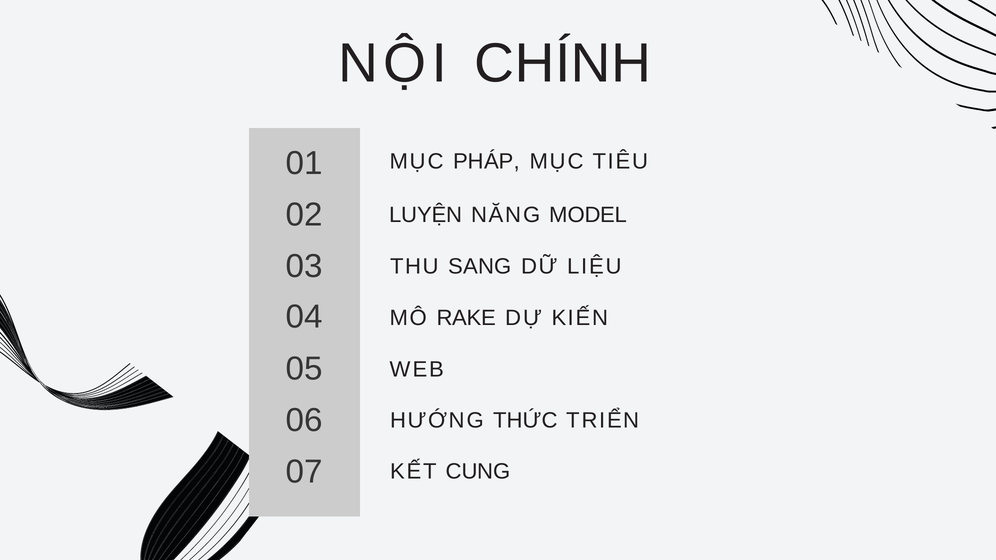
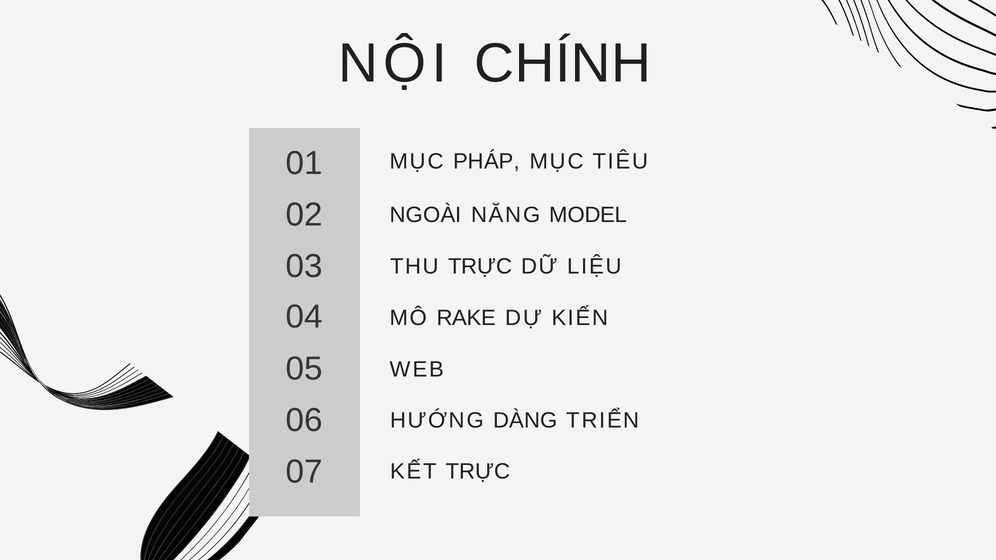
LUYỆN: LUYỆN -> NGOÀI (426, 215)
THU SANG: SANG -> TRỰC (480, 266)
THỨC: THỨC -> DÀNG (525, 421)
KẾT CUNG: CUNG -> TRỰC (478, 471)
